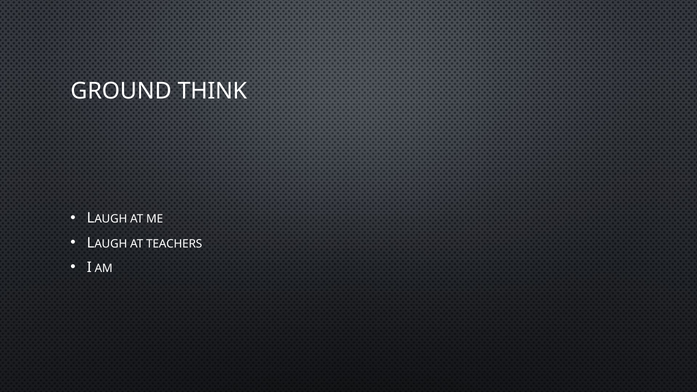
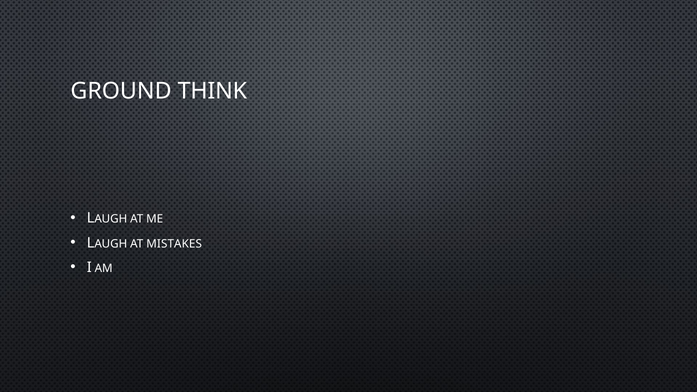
TEACHERS: TEACHERS -> MISTAKES (174, 244)
